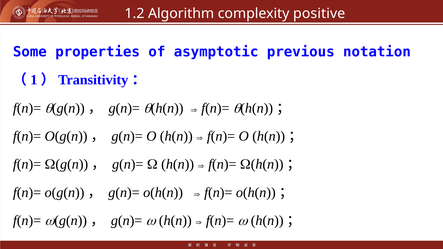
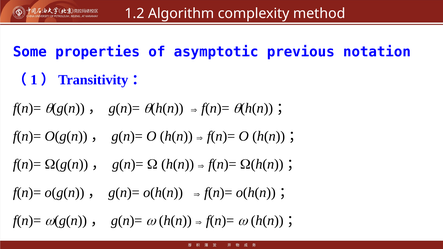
positive: positive -> method (319, 14)
